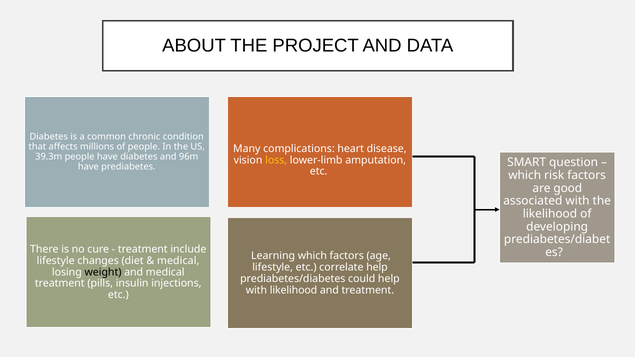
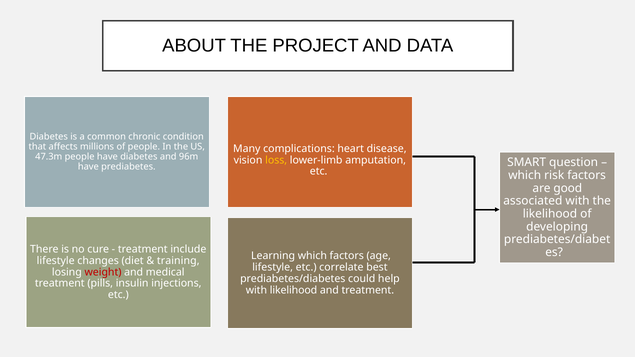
39.3m: 39.3m -> 47.3m (49, 157)
medical: medical -> training (178, 261)
correlate help: help -> best (377, 268)
weight colour: black -> red (103, 272)
